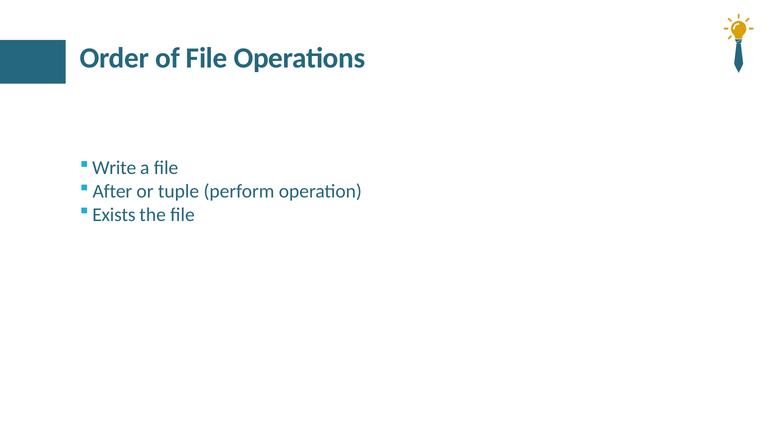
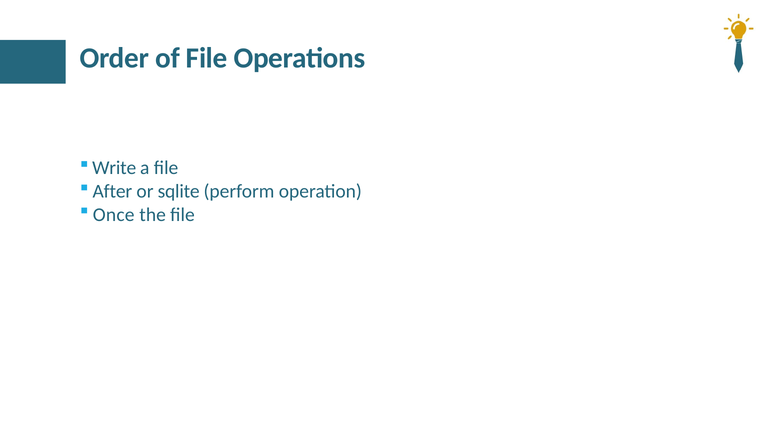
tuple: tuple -> sqlite (179, 192)
Exists: Exists -> Once (114, 215)
